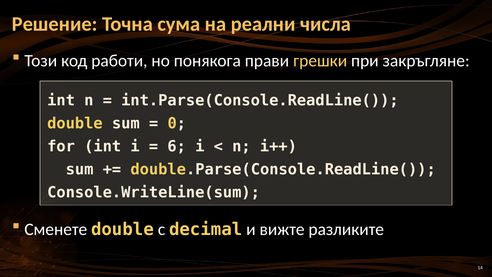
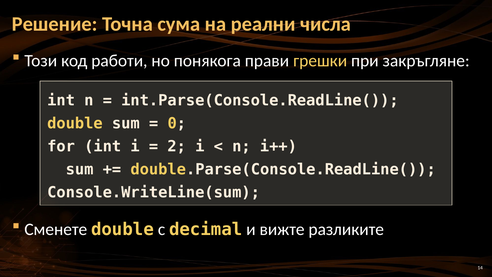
6: 6 -> 2 (177, 146)
